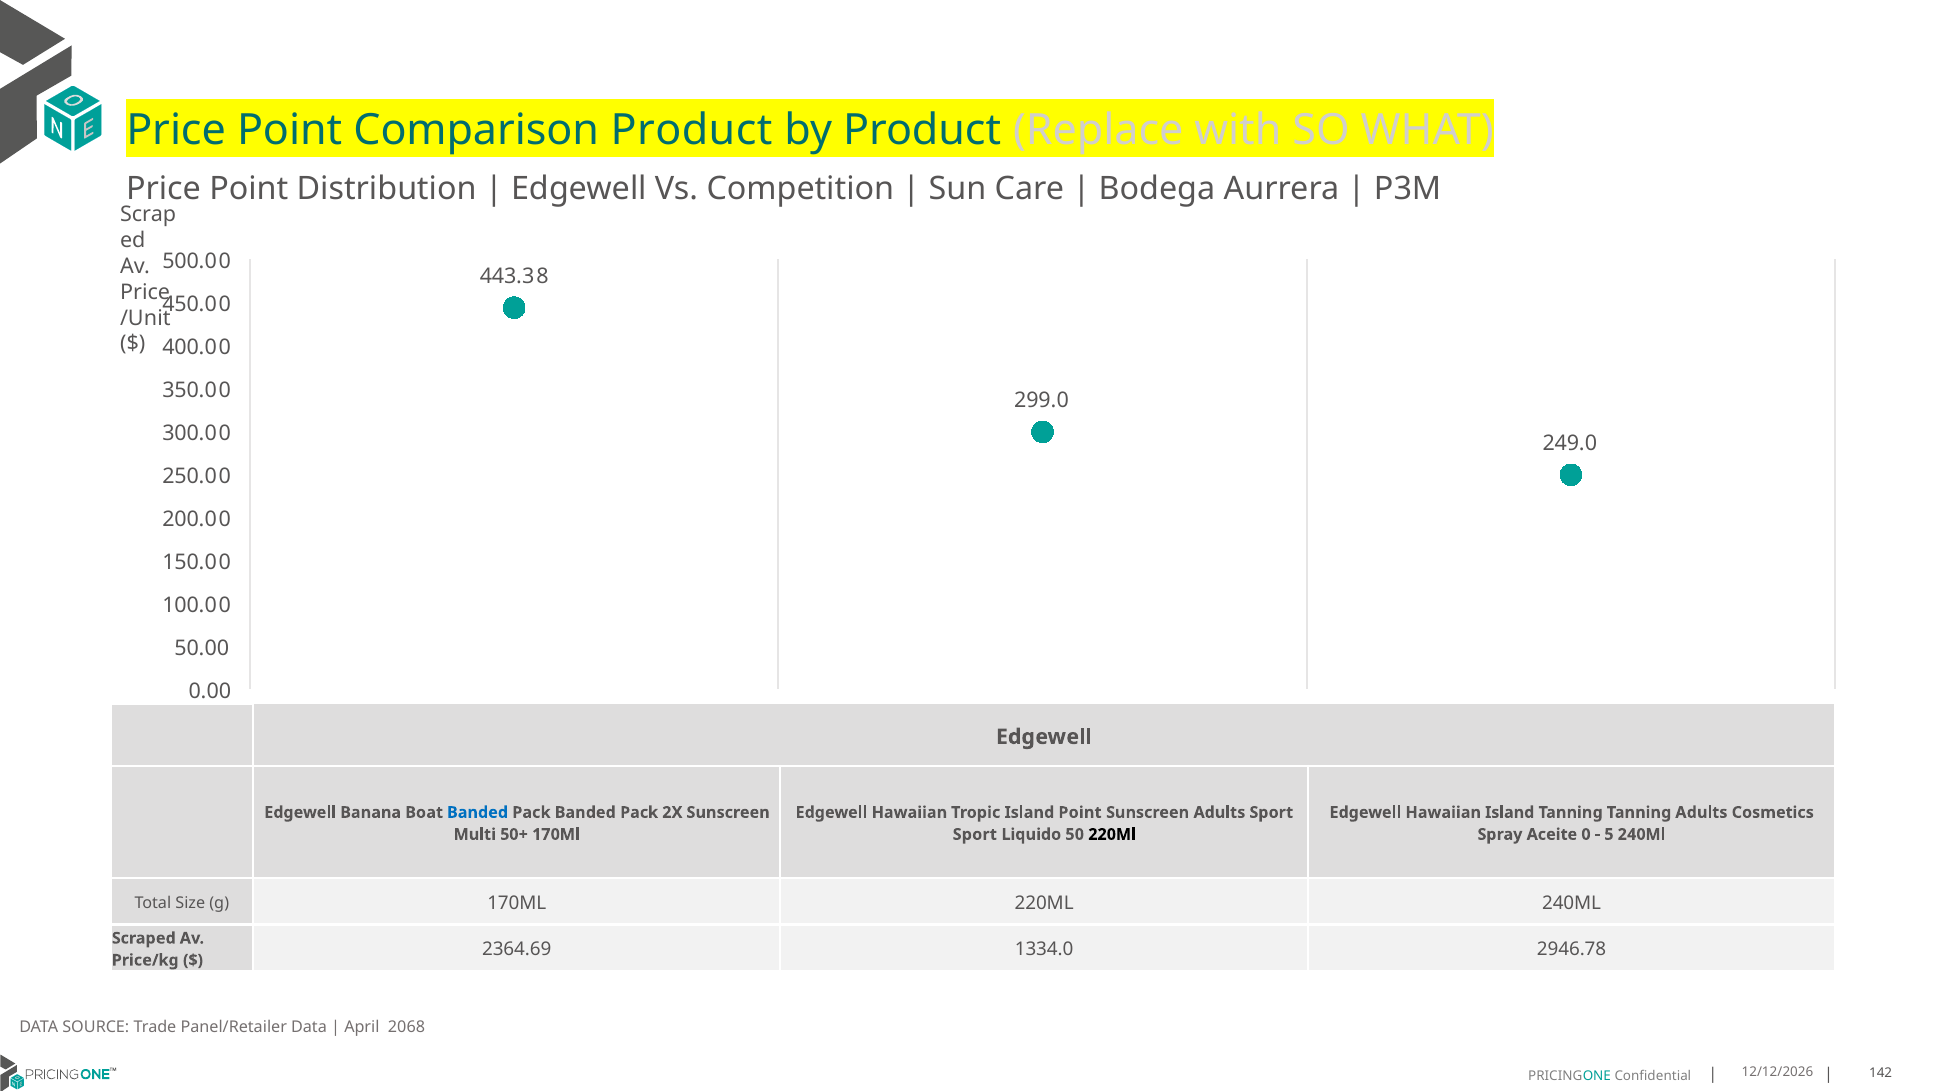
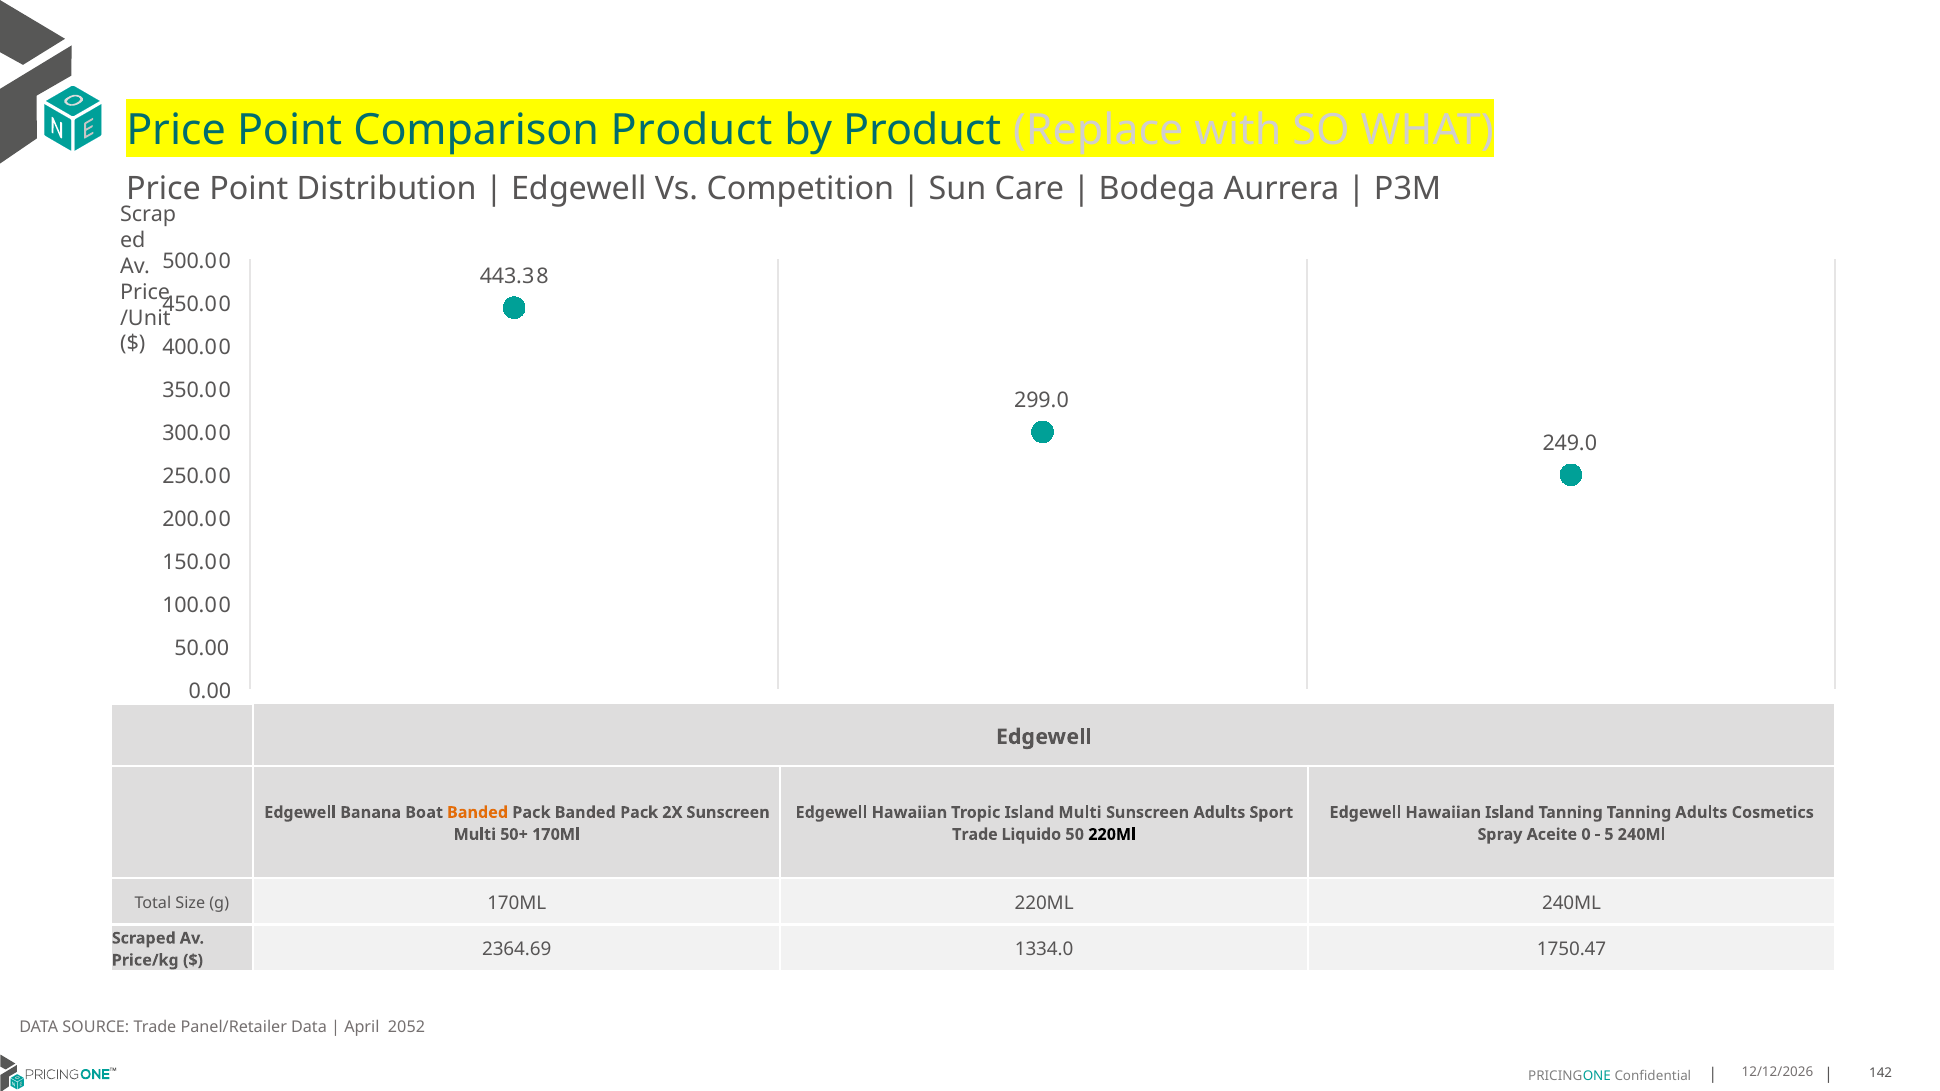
Banded colour: blue -> orange (478, 813)
Island Point: Point -> Multi (1080, 813)
Sport: Sport -> Trade (975, 835)
2946.78: 2946.78 -> 1750.47 (1572, 950)
2068: 2068 -> 2052 (406, 1028)
